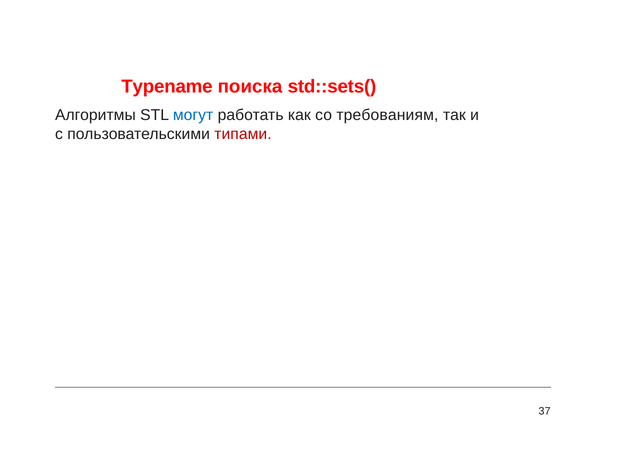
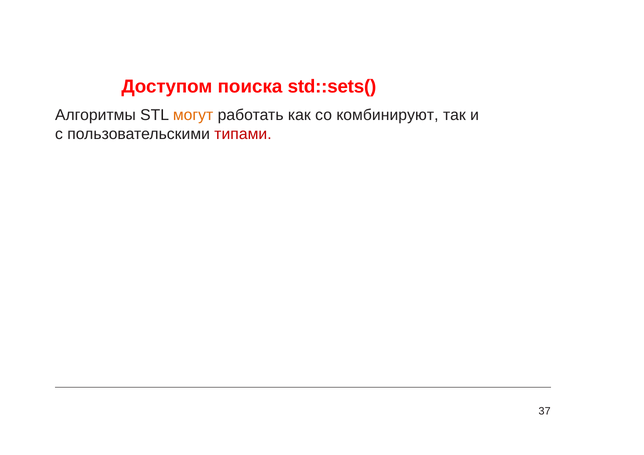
Typename: Typename -> Доступом (167, 87)
могут colour: blue -> orange (193, 115)
требованиям: требованиям -> комбинируют (387, 115)
